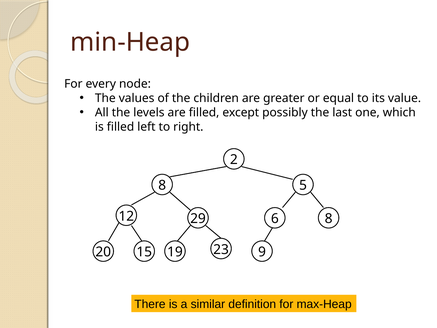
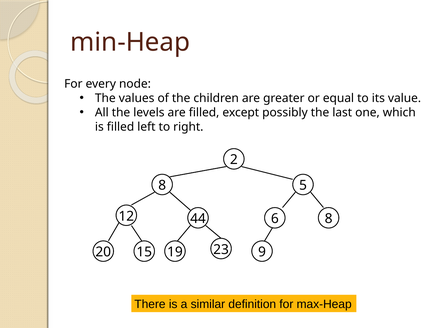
29: 29 -> 44 (198, 219)
